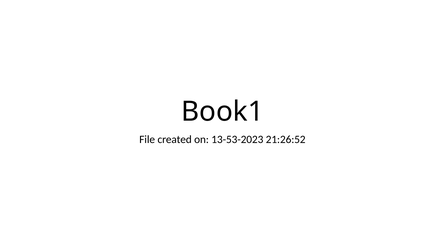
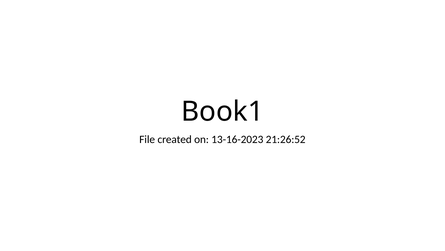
13-53-2023: 13-53-2023 -> 13-16-2023 (237, 139)
